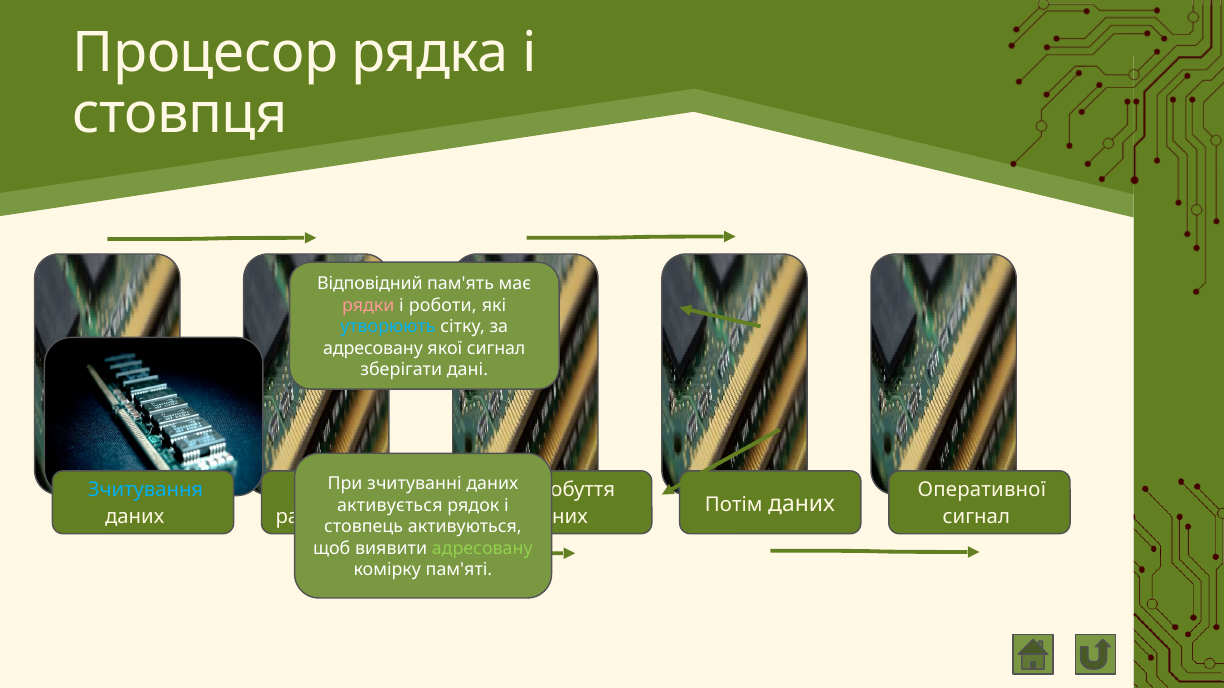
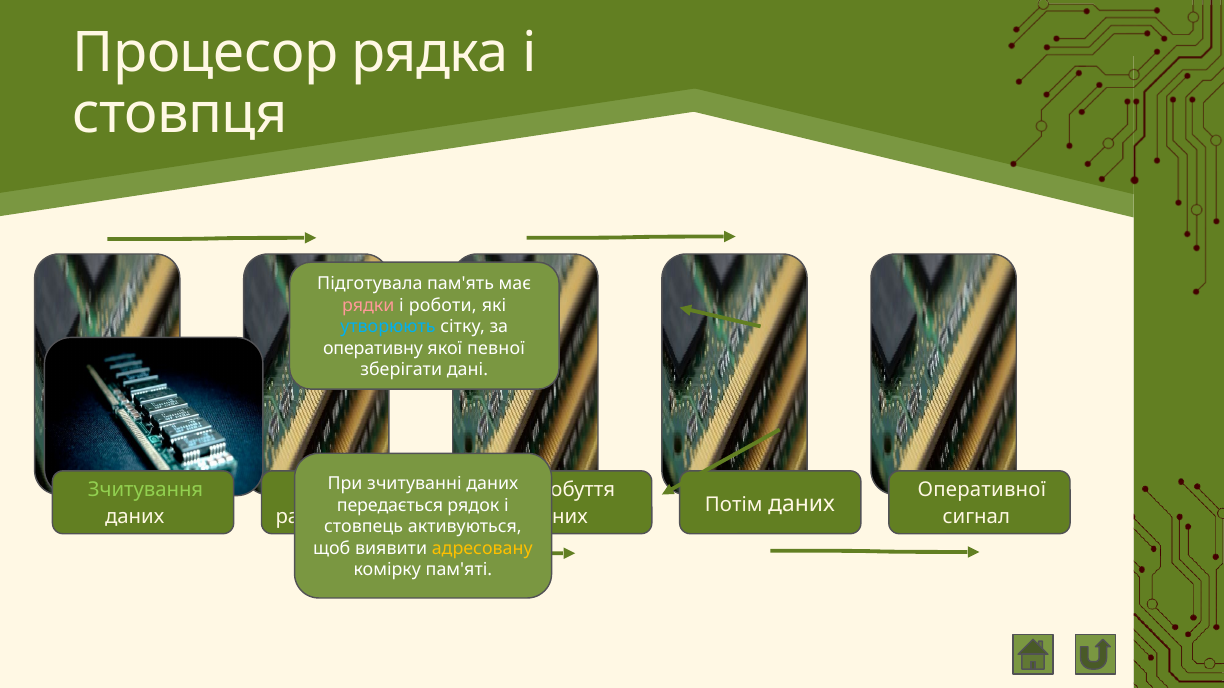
Відповідний: Відповідний -> Підготувала (370, 284)
адресовану: адресовану -> оперативну (373, 349)
якої сигнал: сигнал -> певної (496, 349)
Зчитування colour: light blue -> light green (146, 490)
активується: активується -> передається (390, 506)
адресовану colour: light green -> yellow (482, 549)
